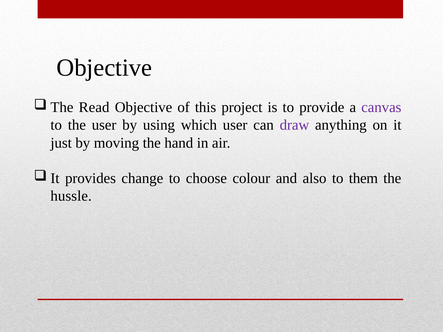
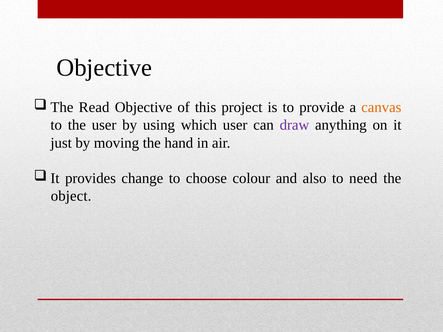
canvas colour: purple -> orange (381, 107)
them: them -> need (363, 178)
hussle: hussle -> object (71, 196)
